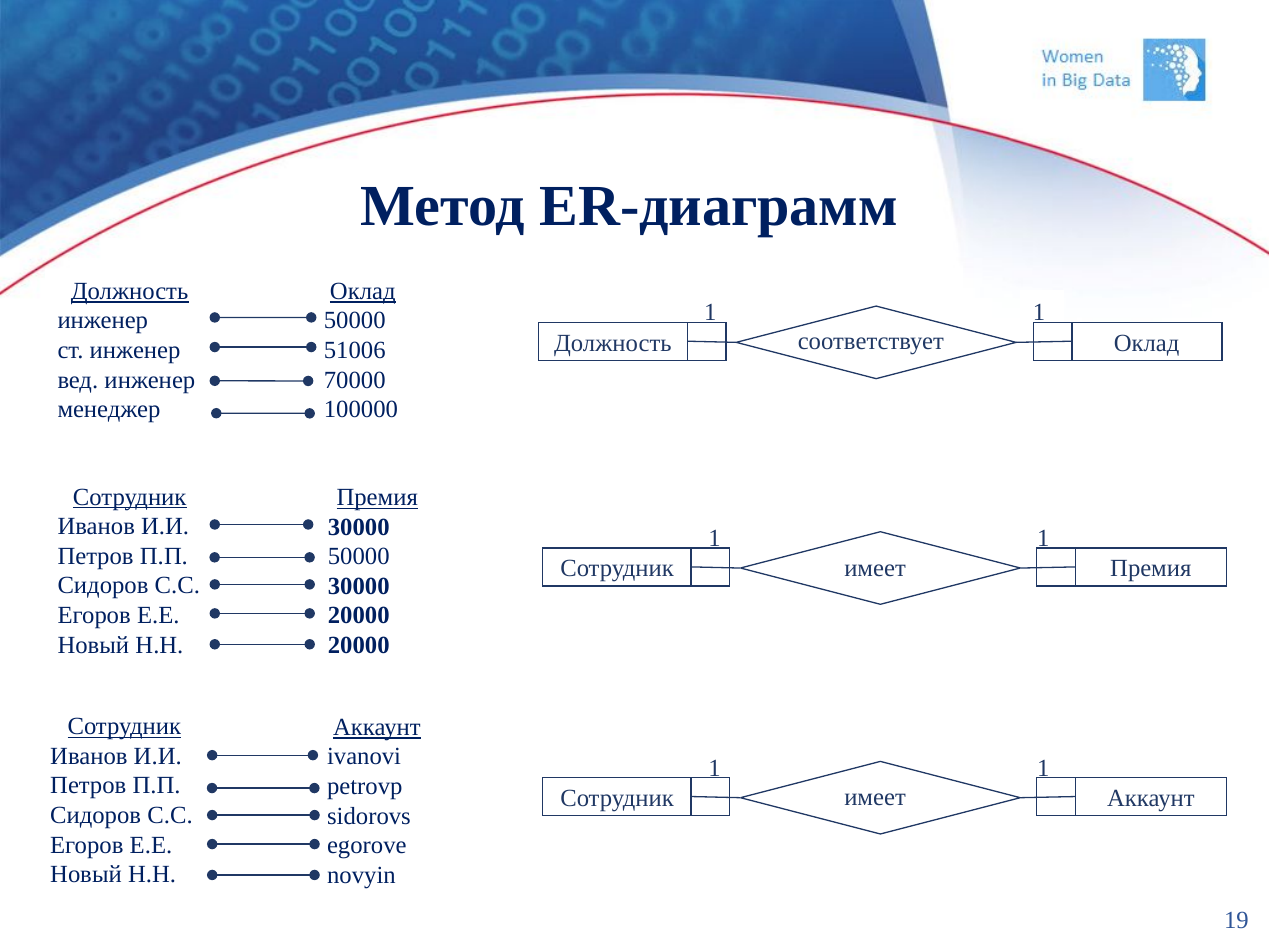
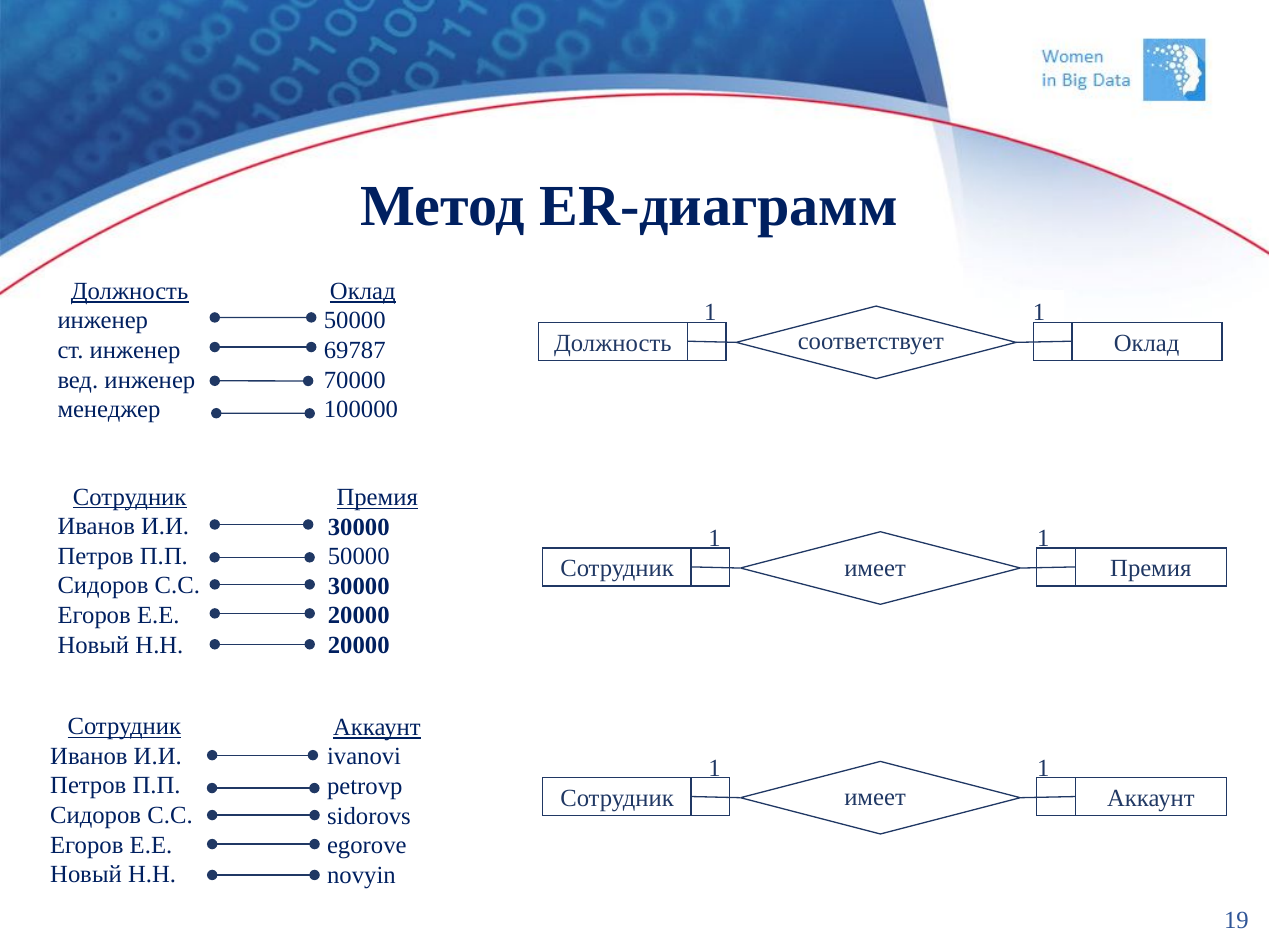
51006: 51006 -> 69787 (355, 351)
